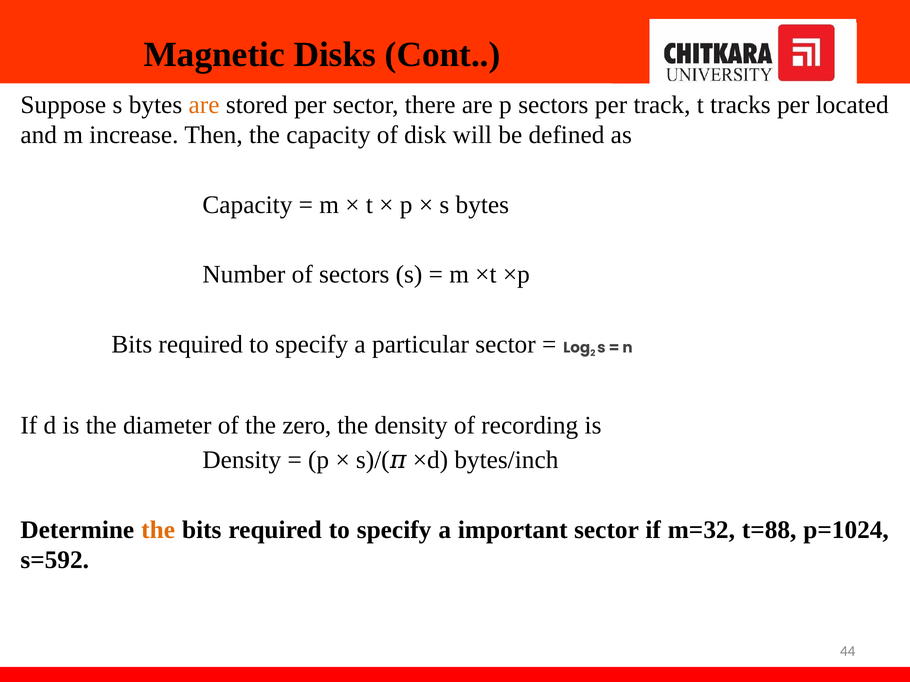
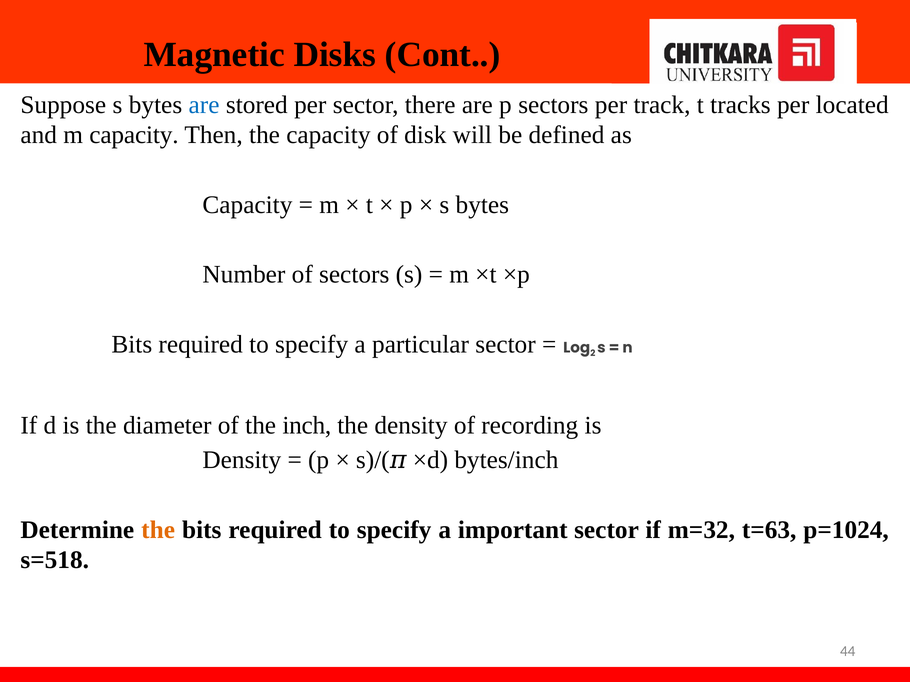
are colour: orange -> blue (204, 105)
m increase: increase -> capacity (134, 135)
zero: zero -> inch (307, 425)
t=88: t=88 -> t=63 (769, 530)
s=592: s=592 -> s=518 (55, 561)
